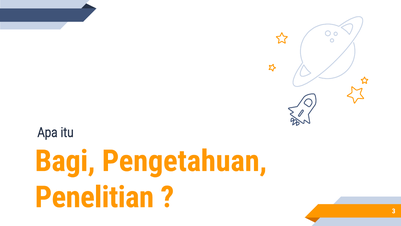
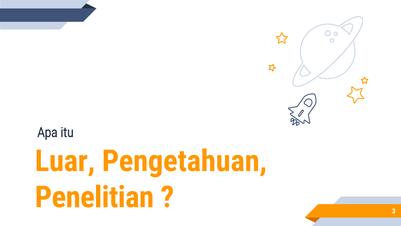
Bagi: Bagi -> Luar (65, 161)
